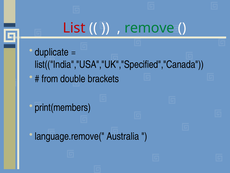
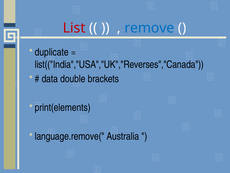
remove colour: green -> blue (149, 28)
list(("India","USA","UK","Specified","Canada: list(("India","USA","UK","Specified","Canada -> list(("India","USA","UK","Reverses","Canada (119, 64)
from: from -> data (50, 79)
print(members: print(members -> print(elements (63, 107)
